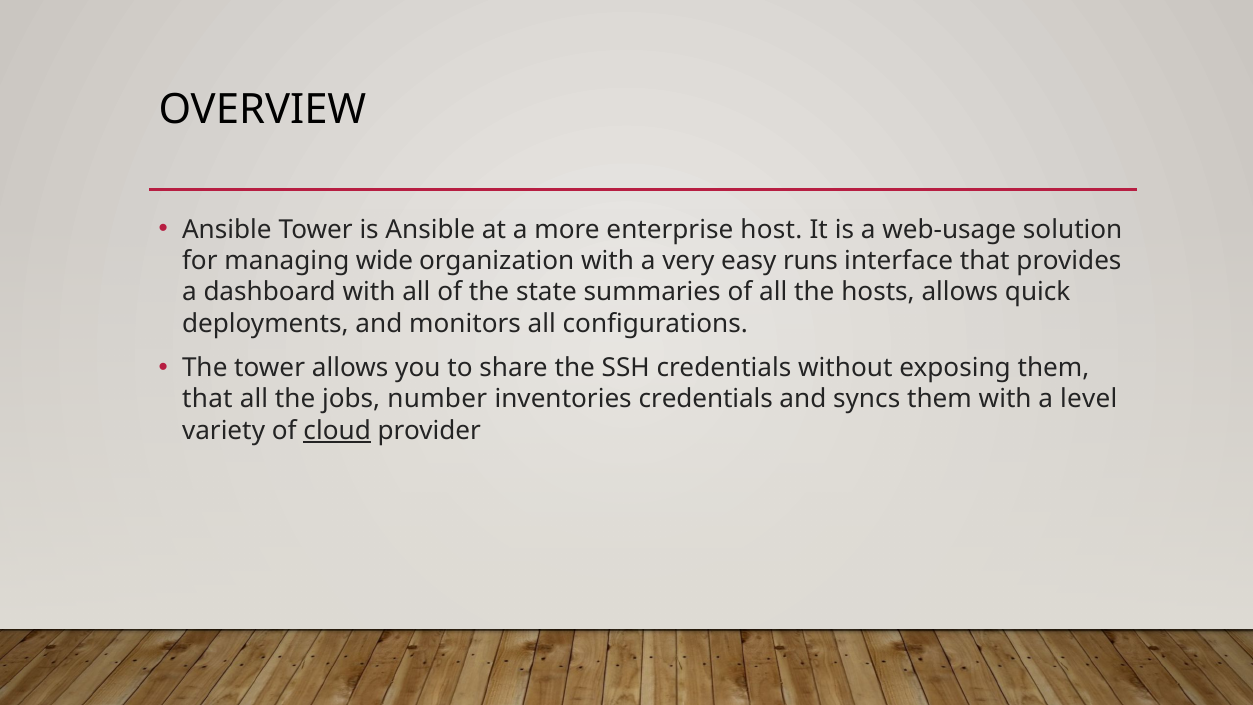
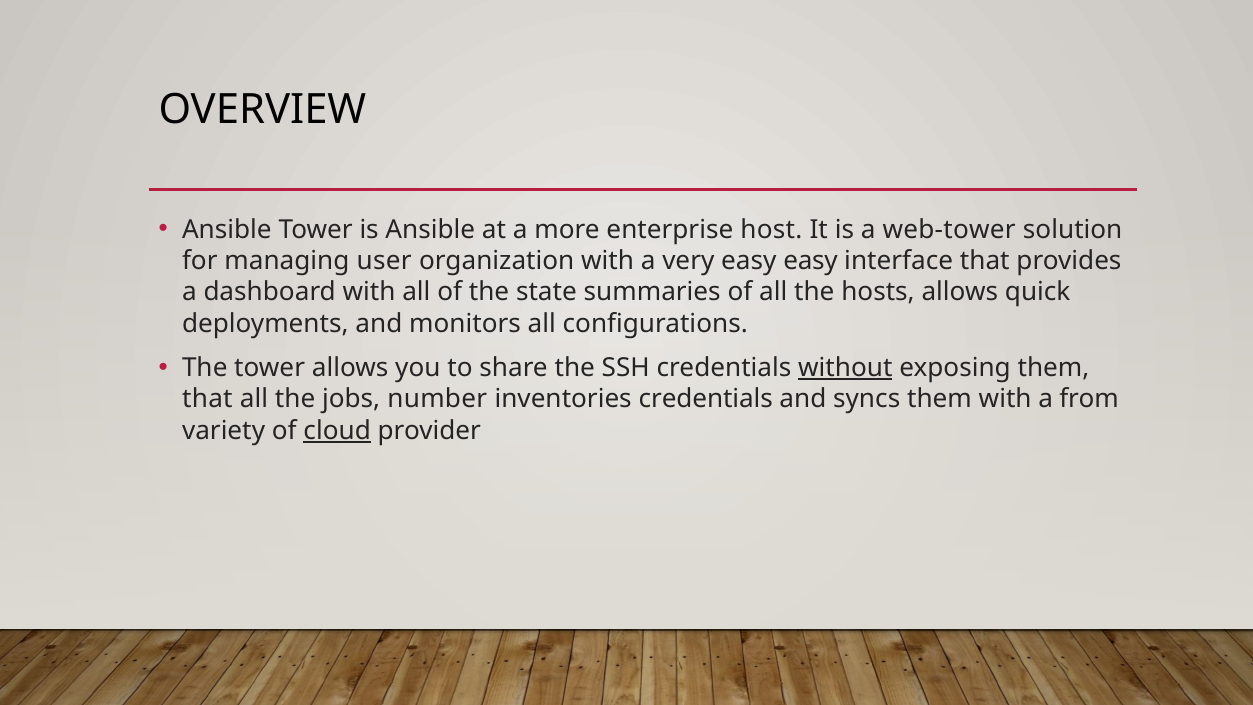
web-usage: web-usage -> web-tower (949, 229)
wide: wide -> user (384, 261)
easy runs: runs -> easy (811, 261)
without underline: none -> present (845, 368)
level: level -> from (1089, 399)
